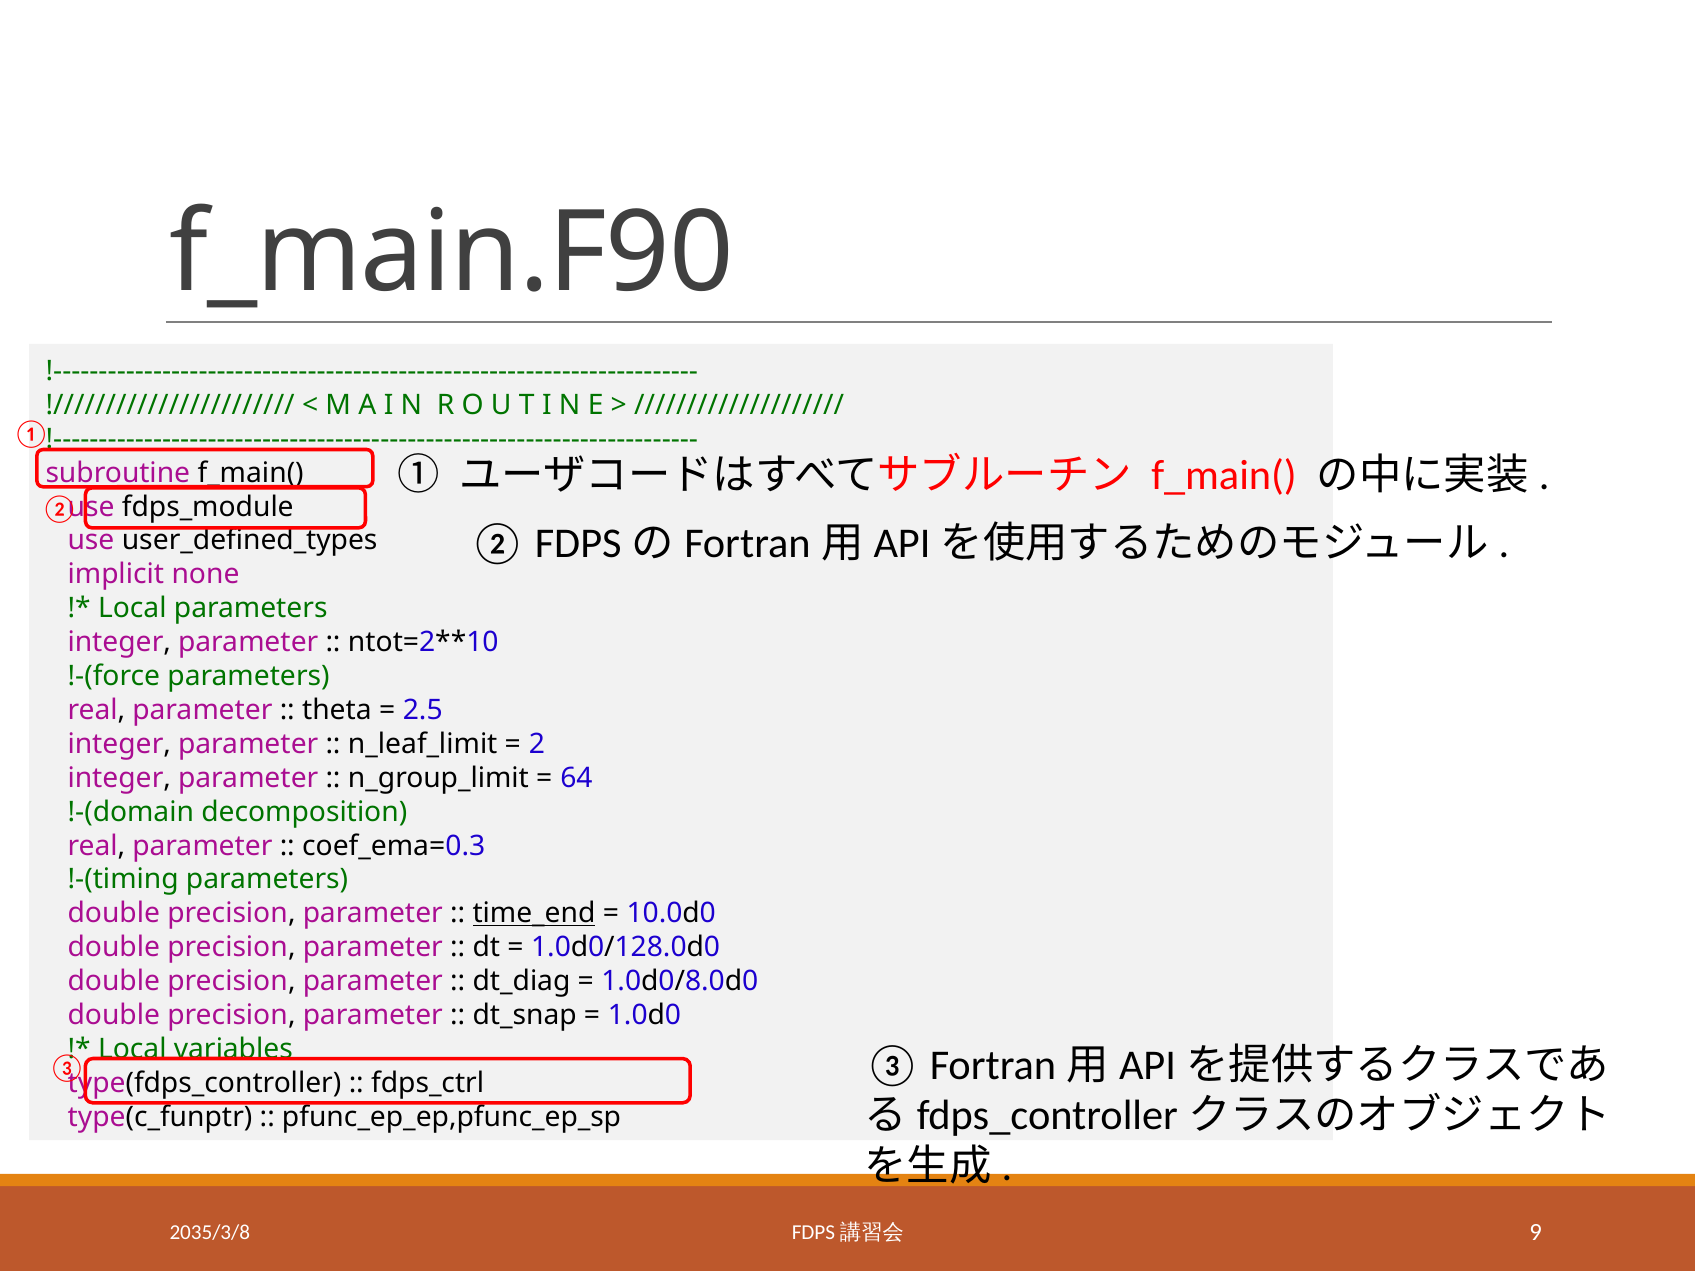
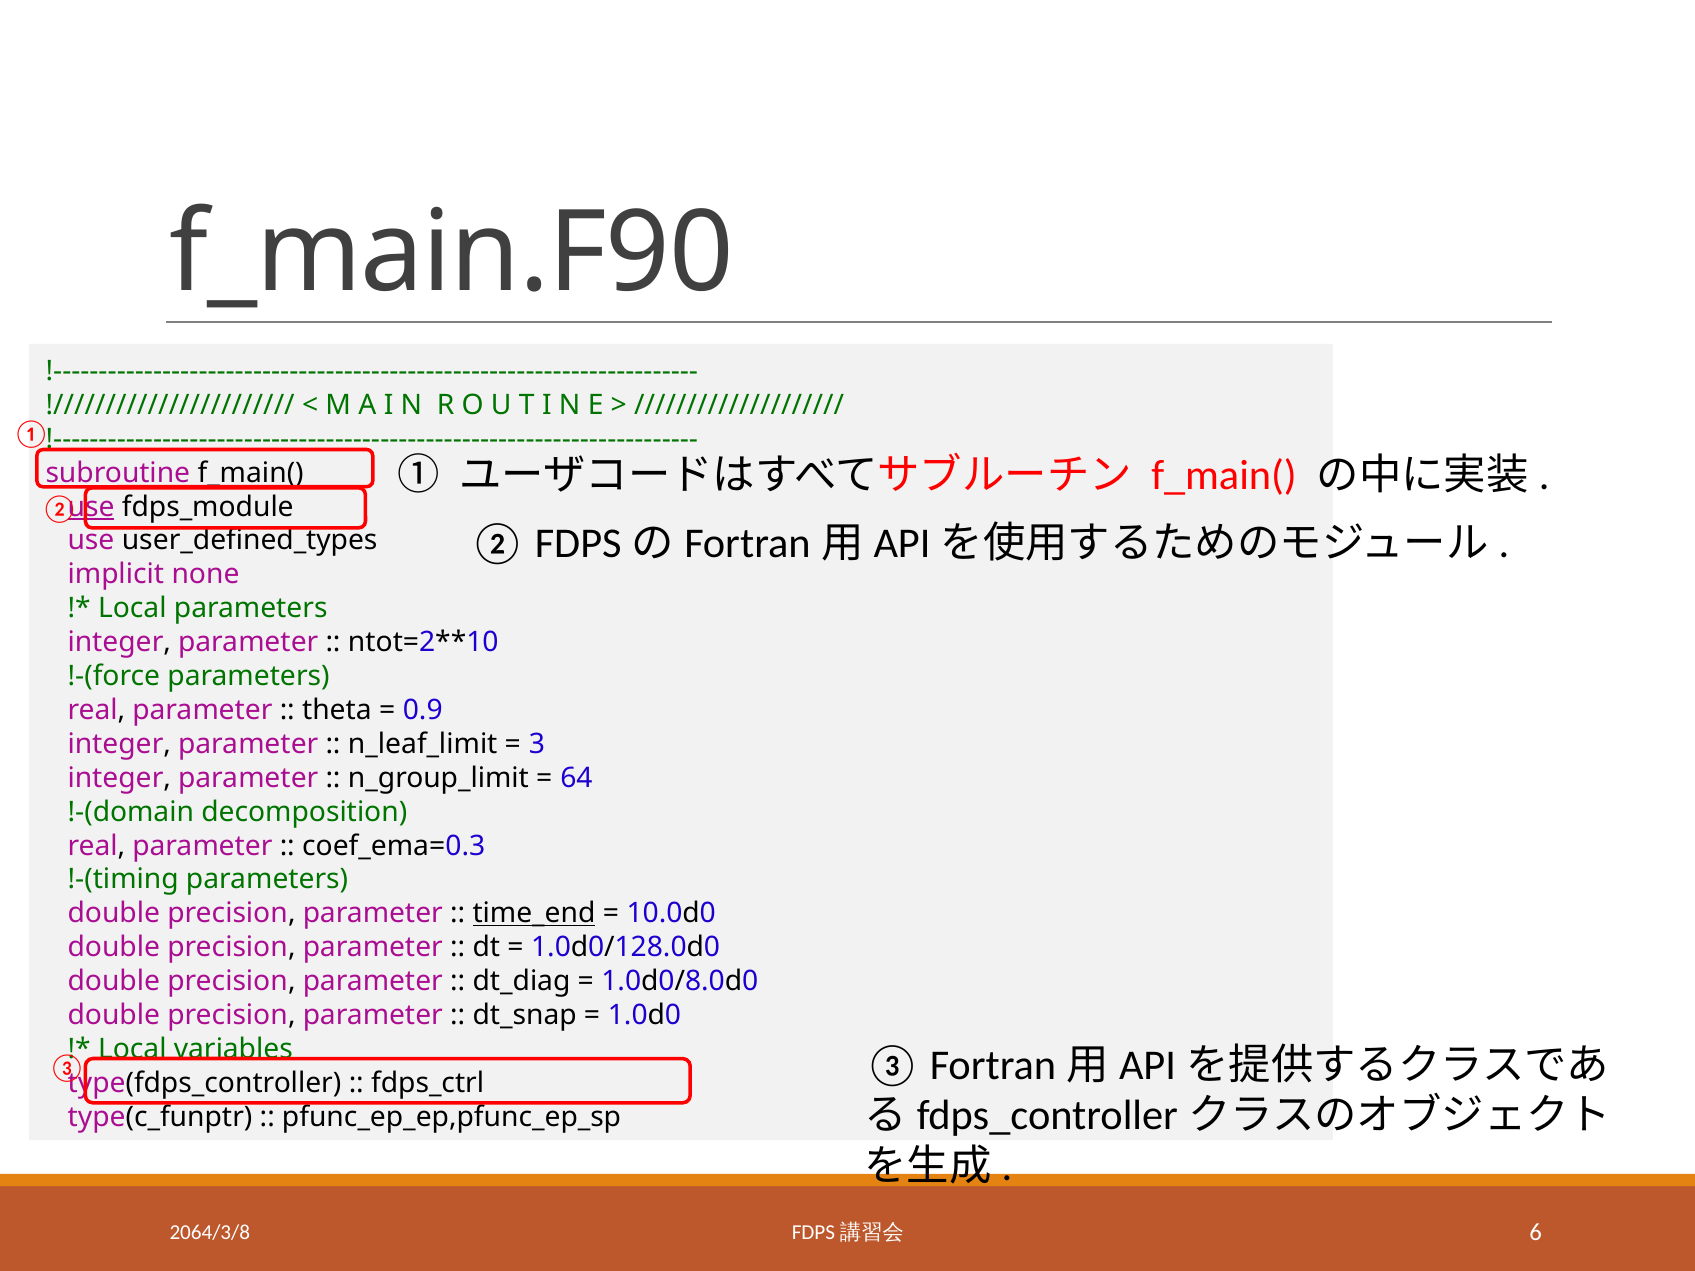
use underline: none -> present (91, 507)
2.5: 2.5 -> 0.9 (423, 710)
2: 2 -> 3 (537, 744)
2035/3/8: 2035/3/8 -> 2064/3/8 (210, 1233)
9: 9 -> 6 (1536, 1233)
